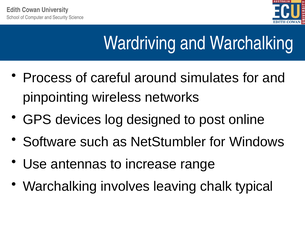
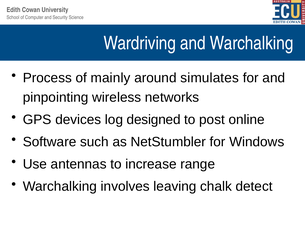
careful: careful -> mainly (111, 78)
typical: typical -> detect (254, 186)
